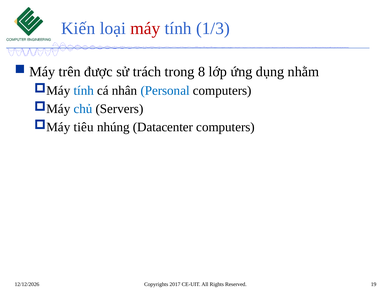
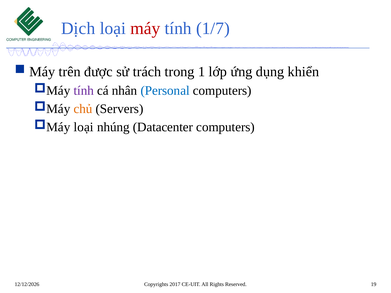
Kiến: Kiến -> Dịch (78, 28)
1/3: 1/3 -> 1/7 (213, 28)
8: 8 -> 1 (202, 72)
nhằm: nhằm -> khiển (303, 72)
tính colour: blue -> purple (84, 91)
chủ colour: blue -> orange (83, 109)
tiêu: tiêu -> loại (84, 127)
